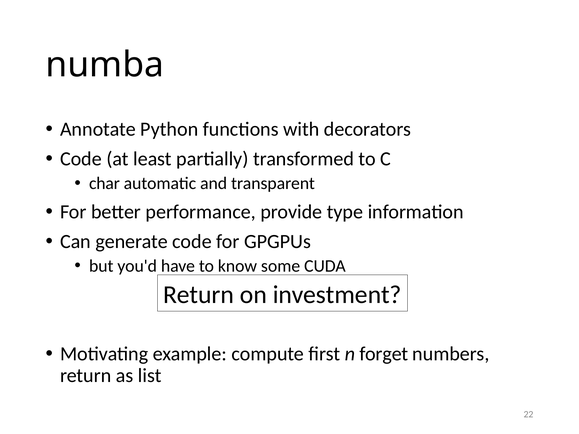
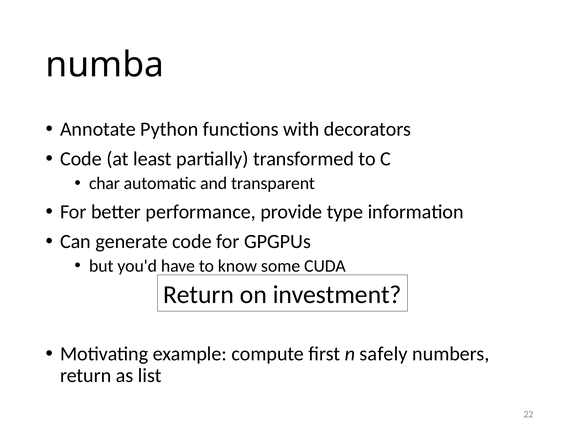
forget: forget -> safely (384, 354)
